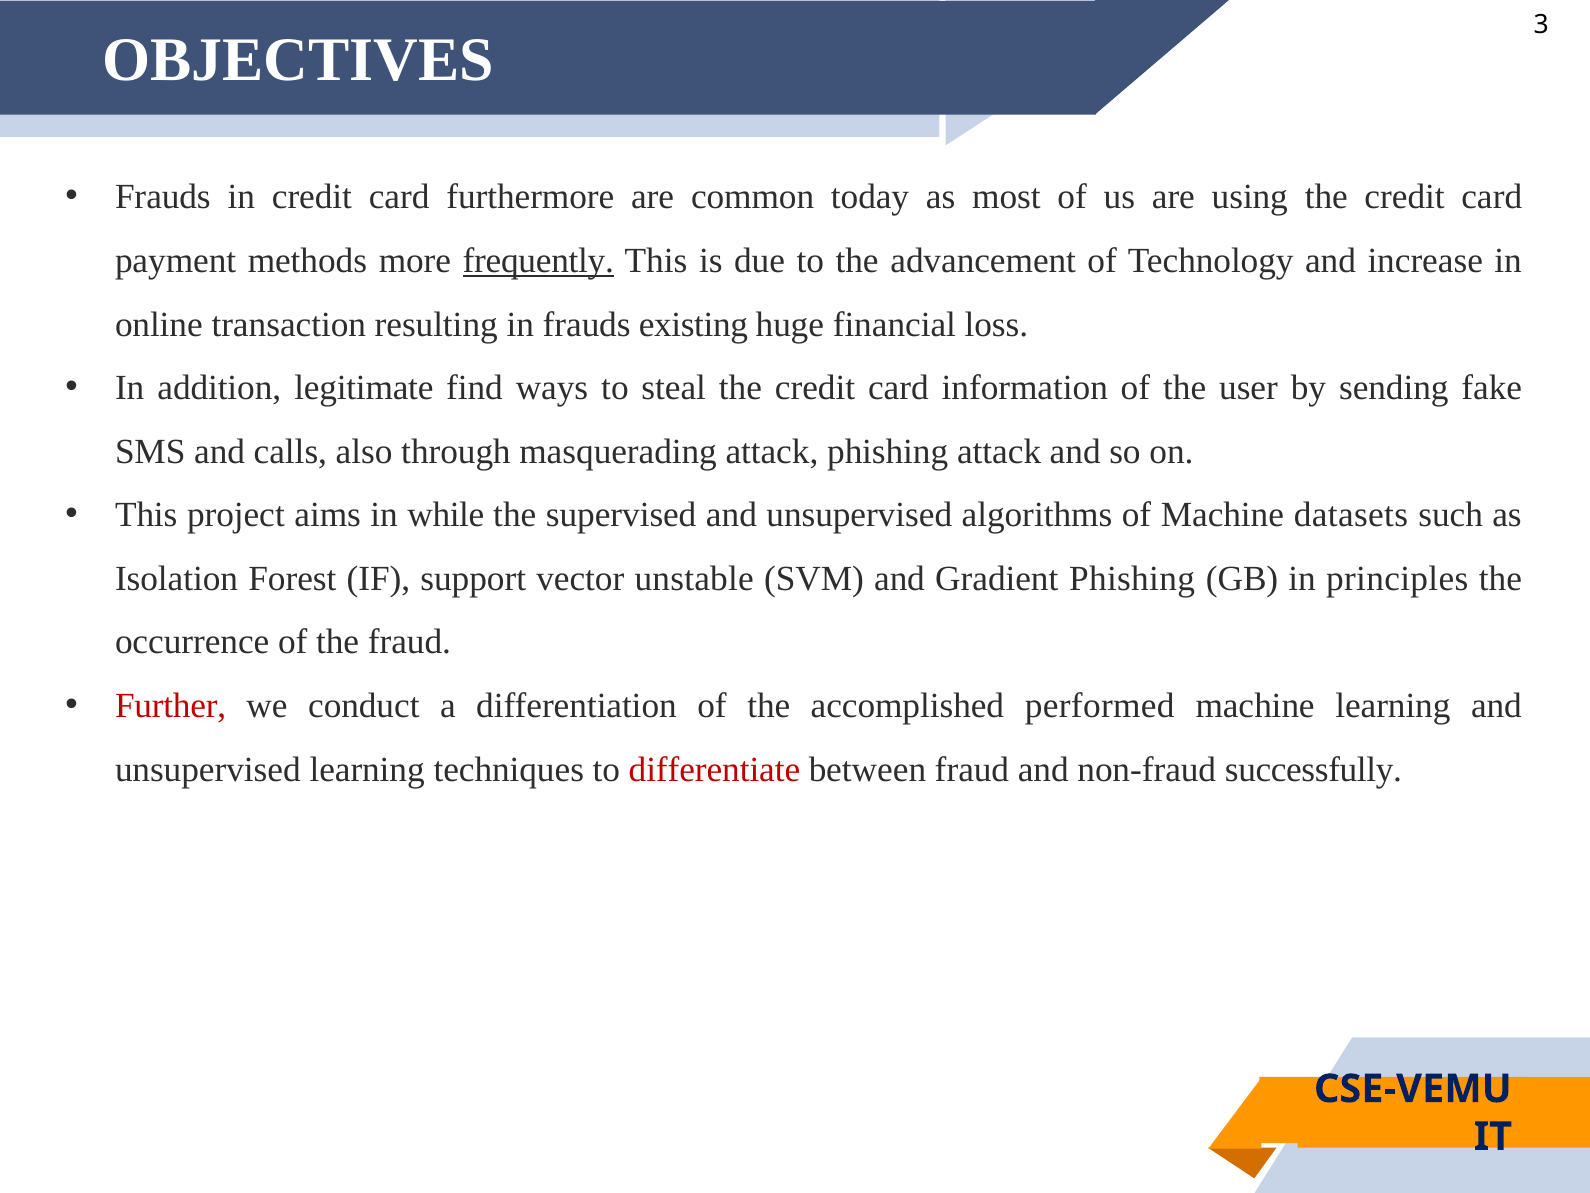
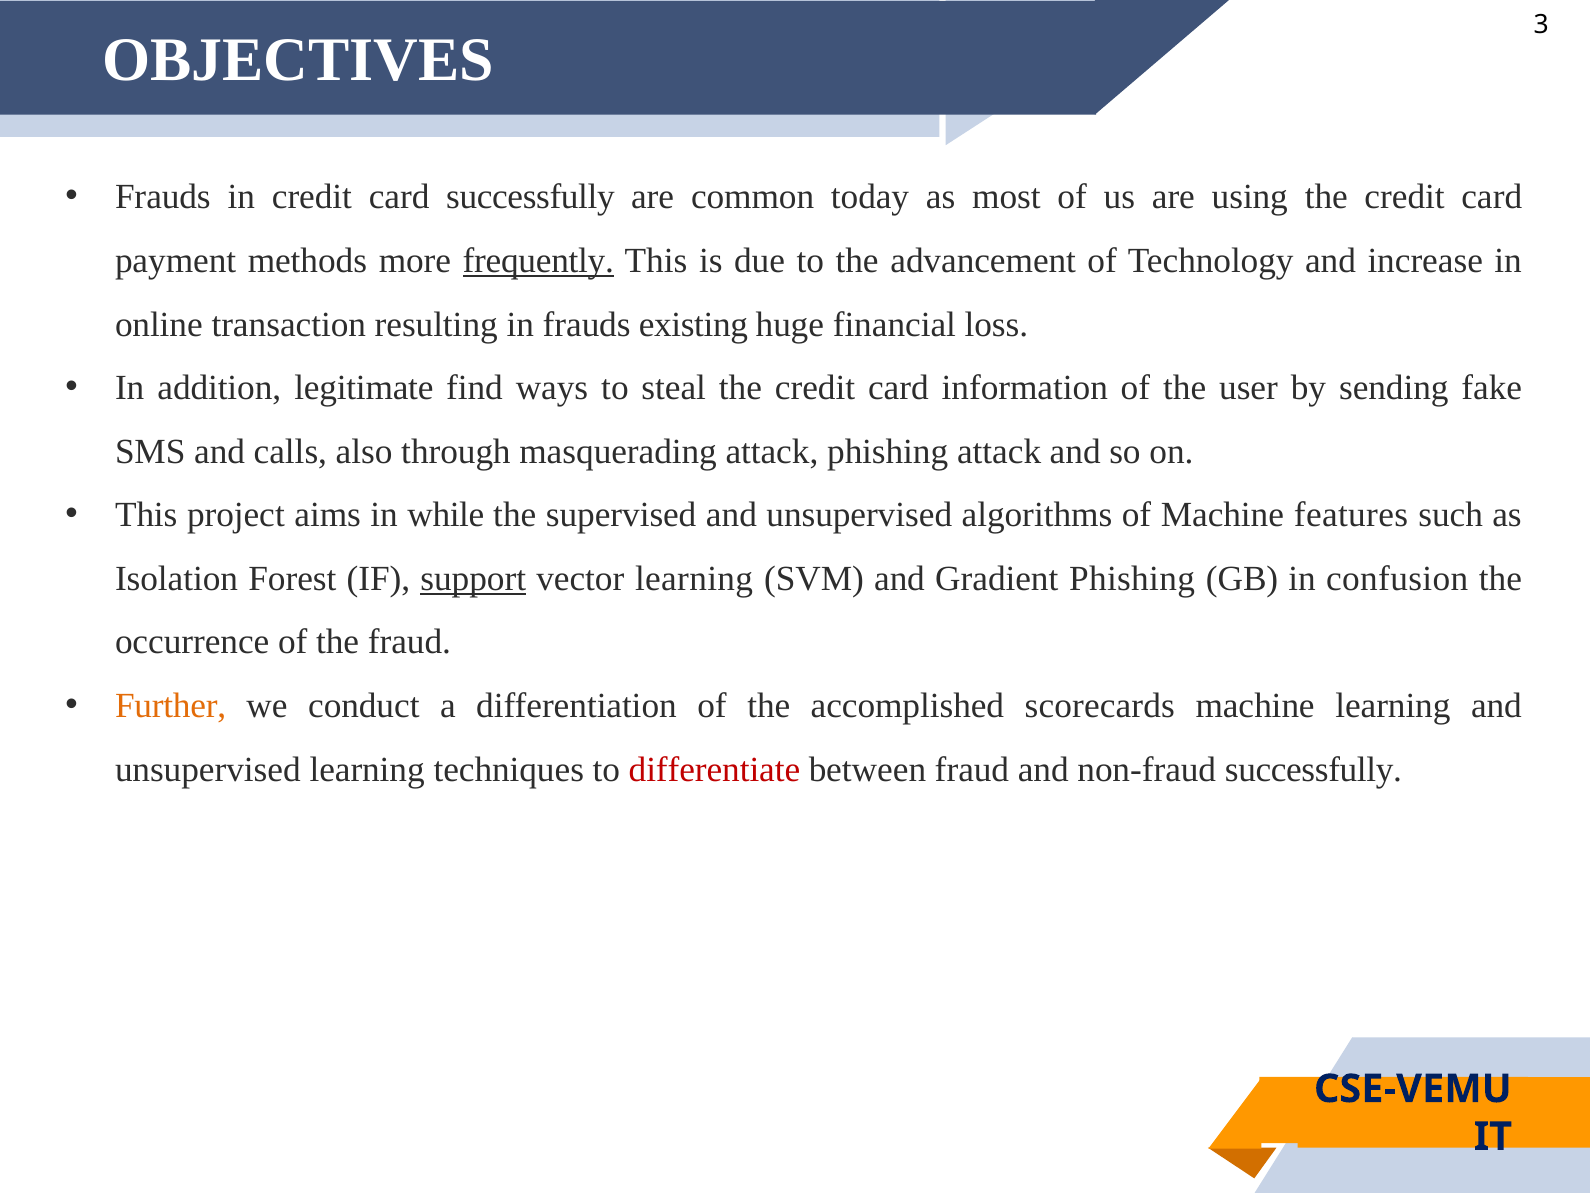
card furthermore: furthermore -> successfully (530, 197)
datasets: datasets -> features (1351, 515)
support underline: none -> present (473, 578)
vector unstable: unstable -> learning (694, 578)
principles: principles -> confusion (1397, 578)
Further colour: red -> orange (171, 706)
performed: performed -> scorecards (1100, 706)
